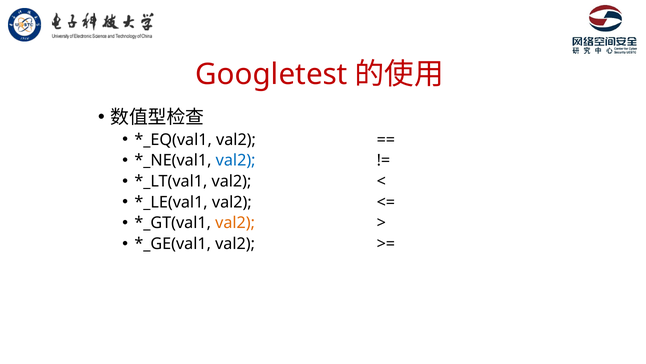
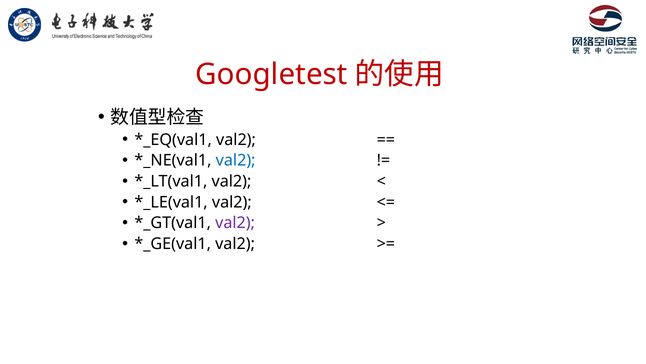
val2 colour: orange -> purple (235, 223)
